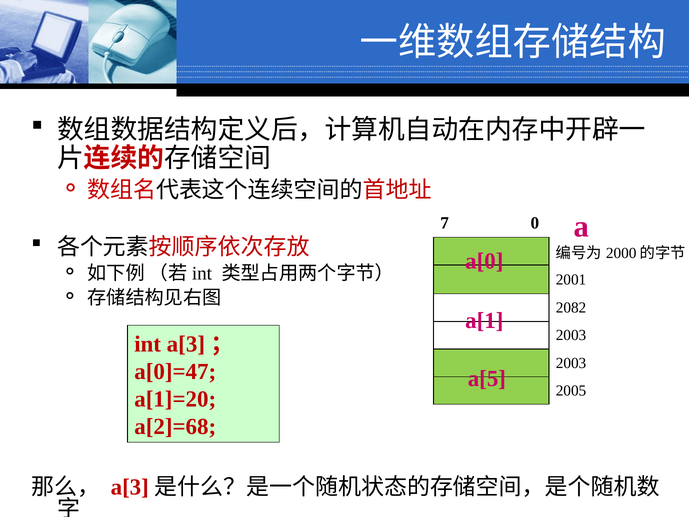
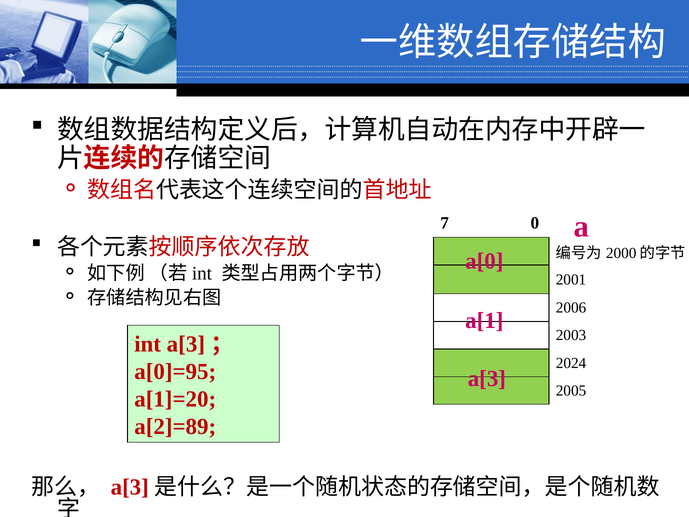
2082: 2082 -> 2006 (571, 308)
2003: 2003 -> 2024 (571, 363)
a[0]=47: a[0]=47 -> a[0]=95 (175, 371)
a[5: a[5 -> a[3 (487, 378)
a[2]=68: a[2]=68 -> a[2]=89 (175, 427)
